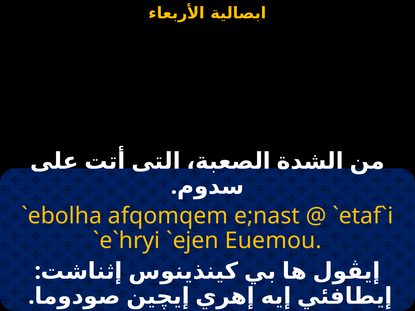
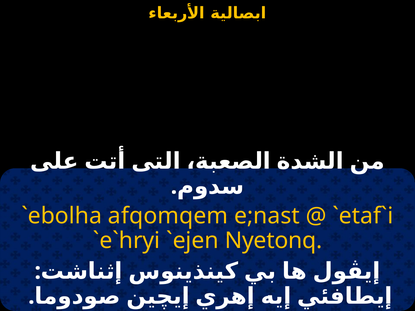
Euemou: Euemou -> Nyetonq (274, 241)
